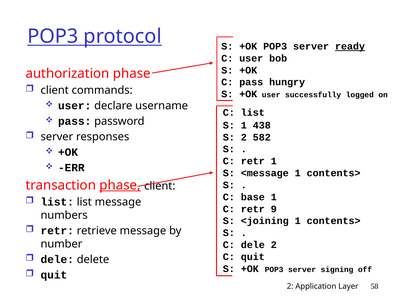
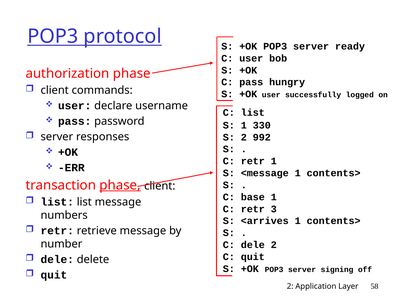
ready underline: present -> none (350, 46)
438: 438 -> 330 (262, 125)
582: 582 -> 992 (262, 137)
9: 9 -> 3 (274, 209)
<joining: <joining -> <arrives (265, 221)
